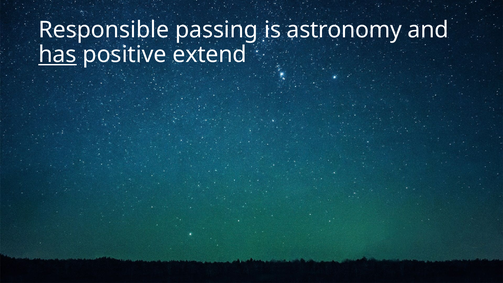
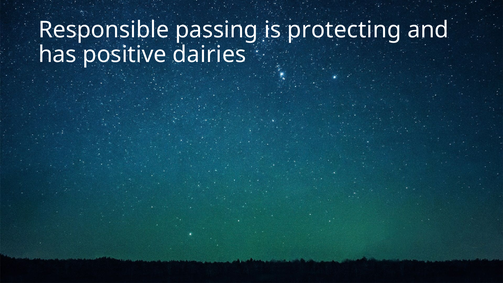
astronomy: astronomy -> protecting (344, 30)
has underline: present -> none (57, 55)
extend: extend -> dairies (209, 55)
